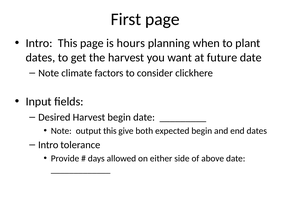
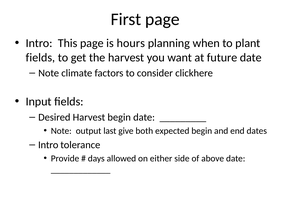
dates: dates -> fields (40, 57)
output this: this -> last (110, 131)
